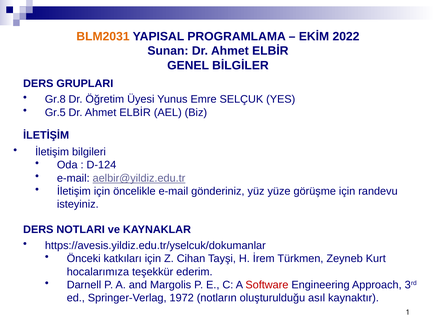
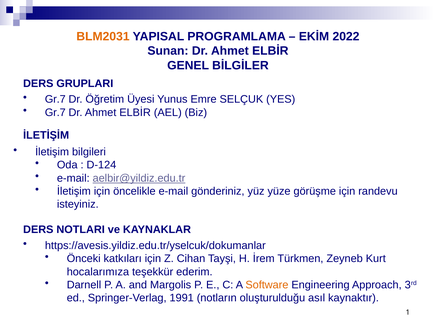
Gr.8: Gr.8 -> Gr.7 (55, 99)
Gr.5: Gr.5 -> Gr.7 (55, 112)
Software colour: red -> orange (267, 285)
1972: 1972 -> 1991 (182, 298)
